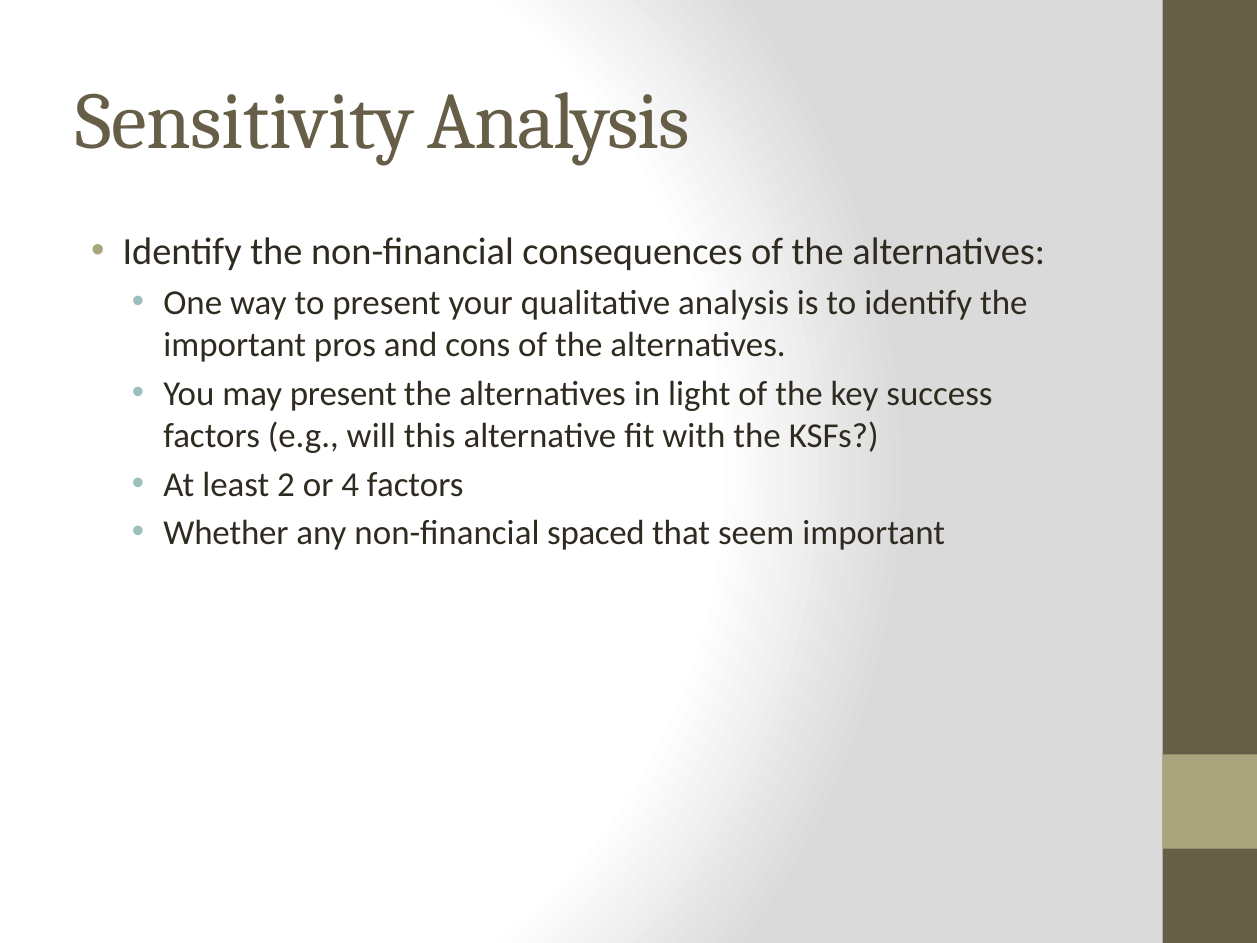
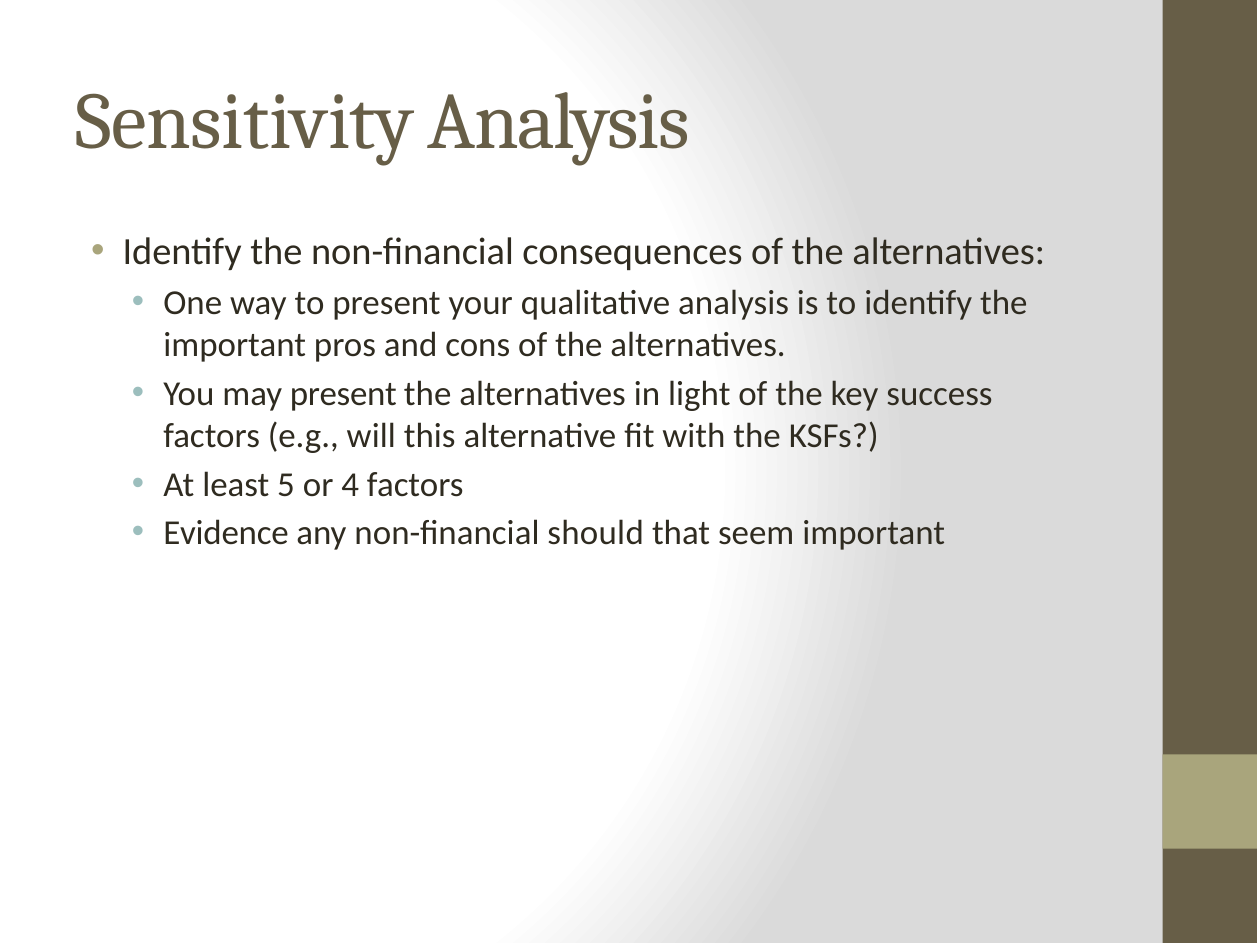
2: 2 -> 5 (286, 484)
Whether: Whether -> Evidence (226, 533)
spaced: spaced -> should (596, 533)
